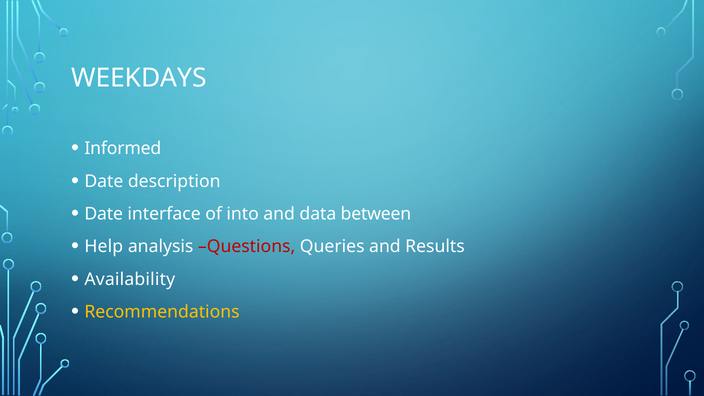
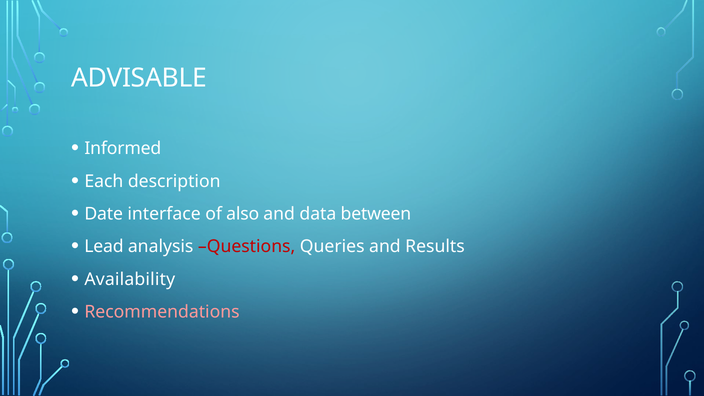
WEEKDAYS: WEEKDAYS -> ADVISABLE (139, 78)
Date: Date -> Each (104, 181)
into: into -> also (243, 214)
Help: Help -> Lead (104, 247)
Recommendations colour: yellow -> pink (162, 312)
